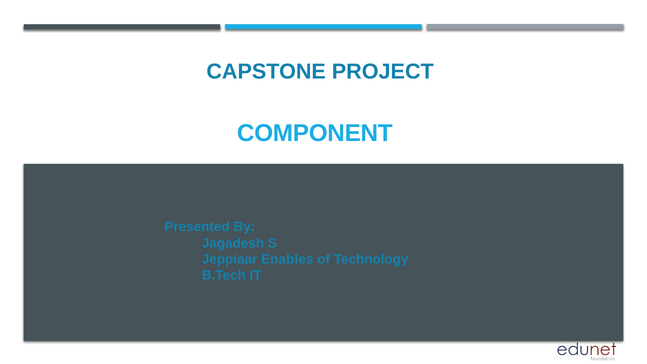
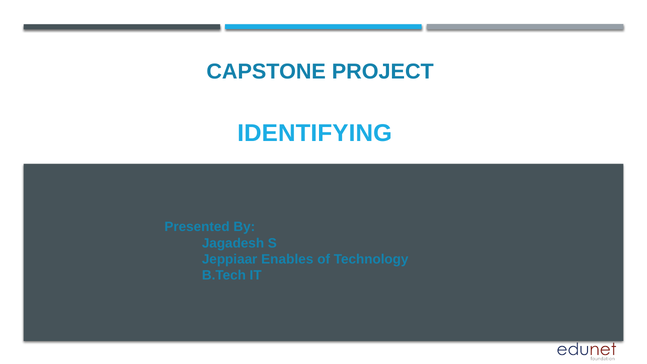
COMPONENT: COMPONENT -> IDENTIFYING (315, 133)
